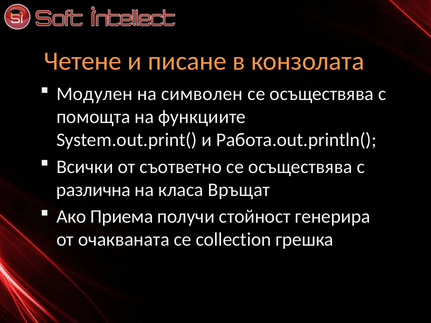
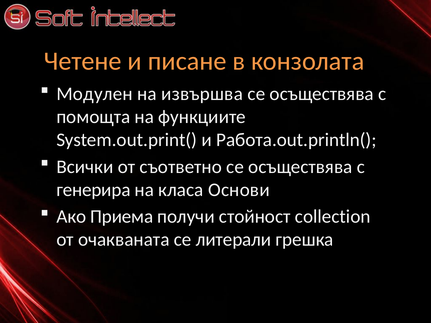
символен: символен -> извършва (202, 94)
различна: различна -> генерира (93, 190)
Връщат: Връщат -> Основи (239, 190)
генерира: генерира -> collection (333, 217)
collection: collection -> литерали (234, 240)
